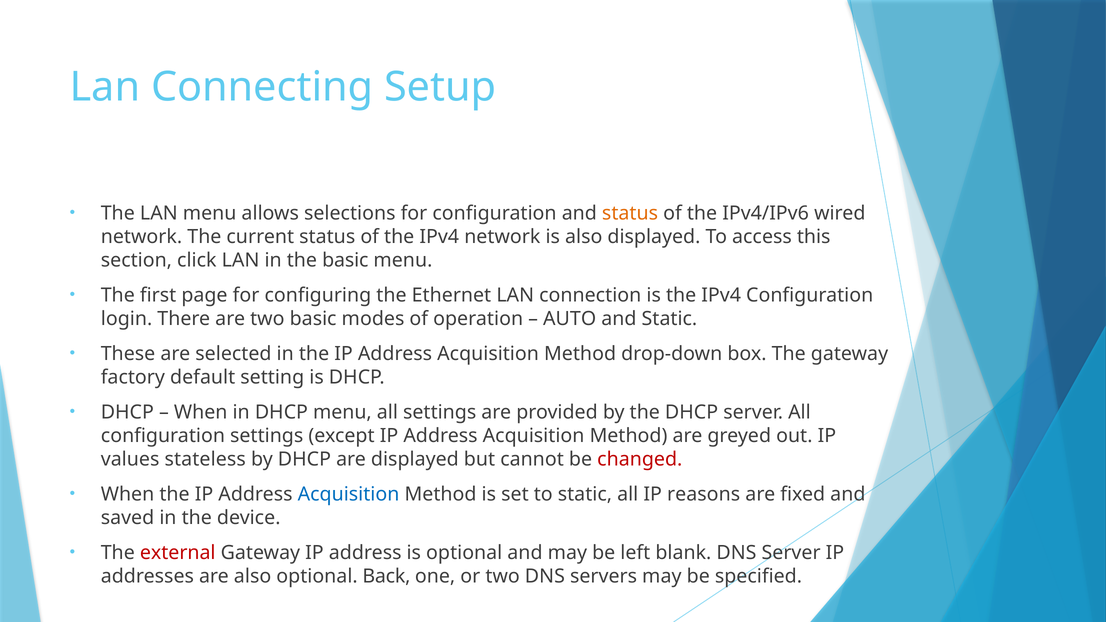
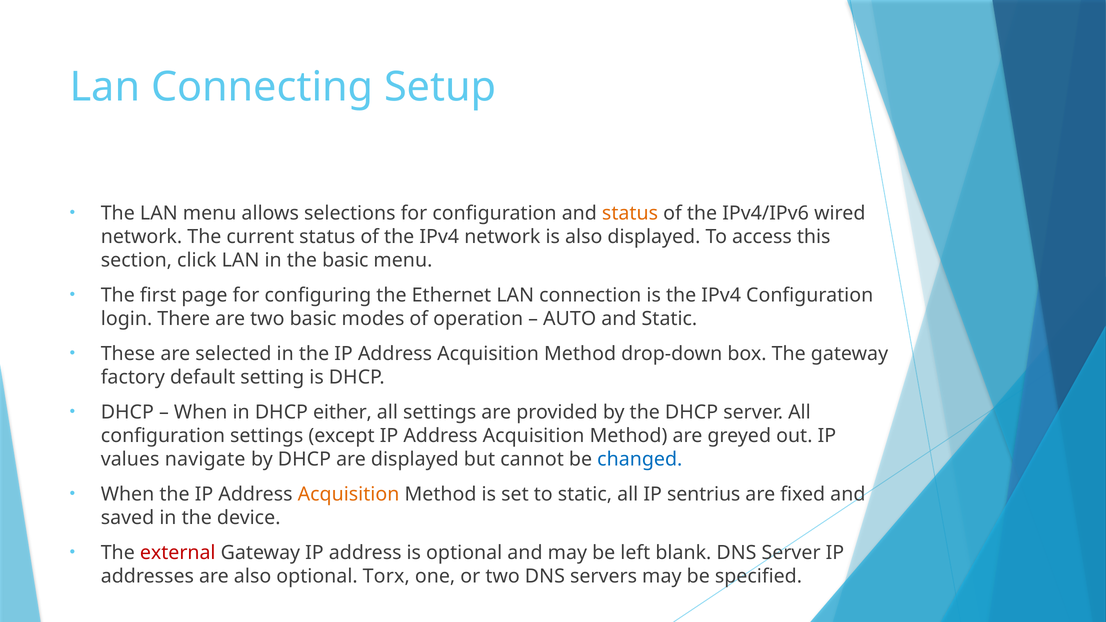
DHCP menu: menu -> either (342, 412)
stateless: stateless -> navigate (205, 459)
changed colour: red -> blue (640, 459)
Acquisition colour: blue -> orange (349, 495)
reasons: reasons -> sentrius (704, 495)
Back: Back -> Torx (386, 577)
